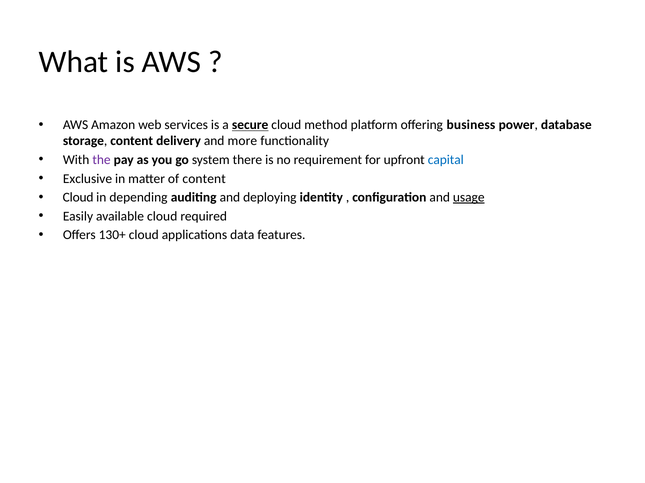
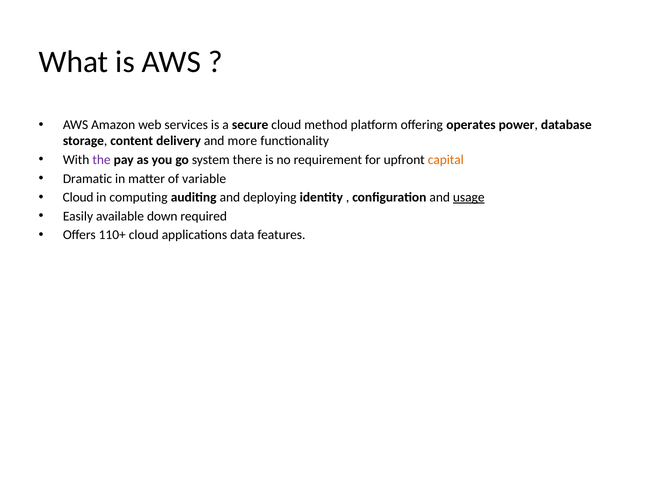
secure underline: present -> none (250, 125)
business: business -> operates (471, 125)
capital colour: blue -> orange (446, 160)
Exclusive: Exclusive -> Dramatic (88, 179)
of content: content -> variable (204, 179)
depending: depending -> computing (138, 198)
available cloud: cloud -> down (162, 216)
130+: 130+ -> 110+ (112, 235)
